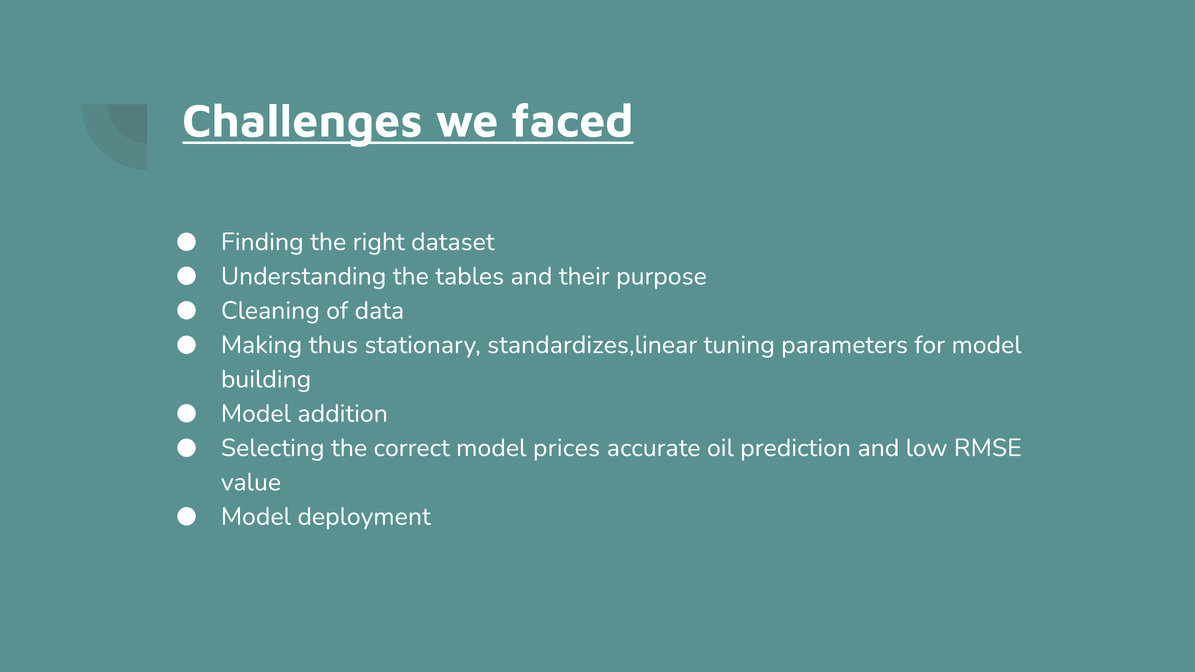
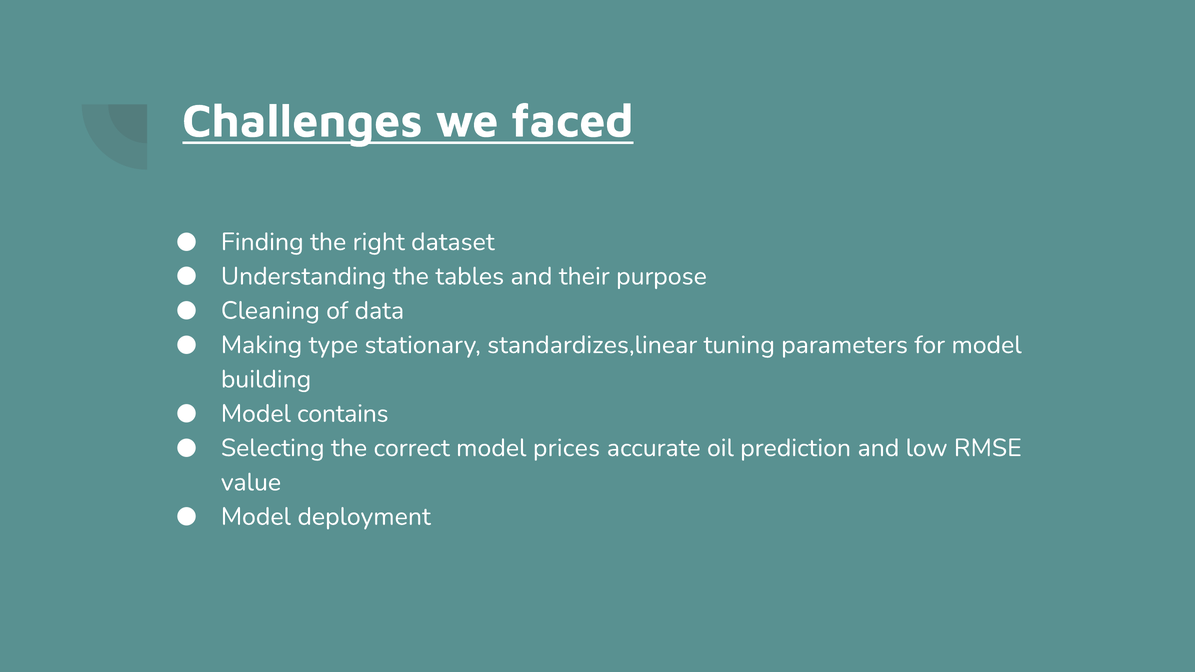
thus: thus -> type (333, 345)
addition: addition -> contains (343, 414)
